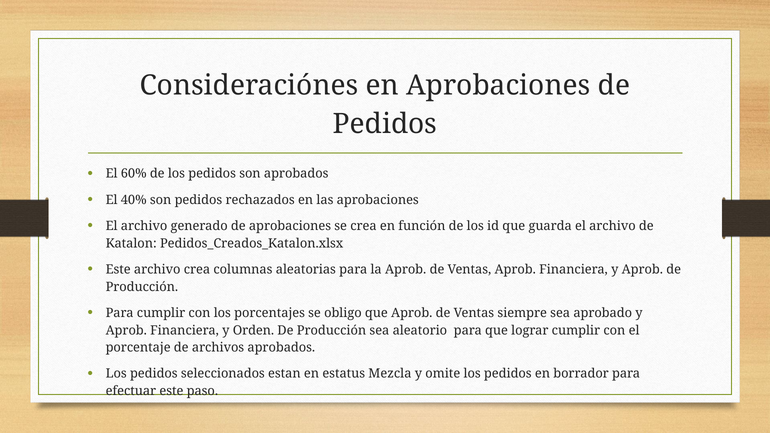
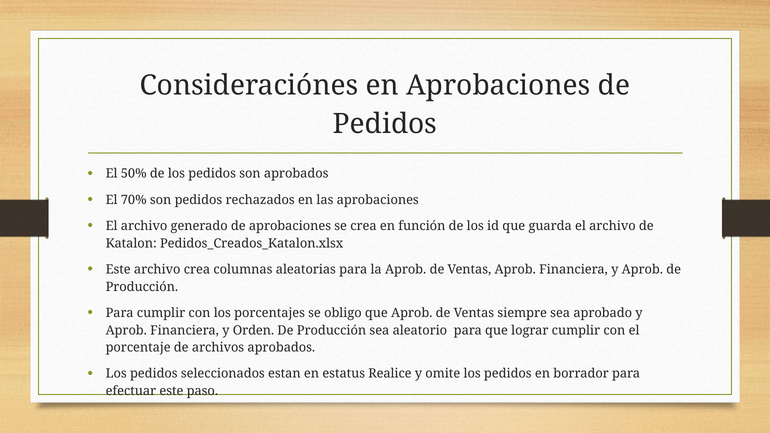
60%: 60% -> 50% (134, 174)
40%: 40% -> 70% (134, 200)
Mezcla: Mezcla -> Realice (390, 374)
